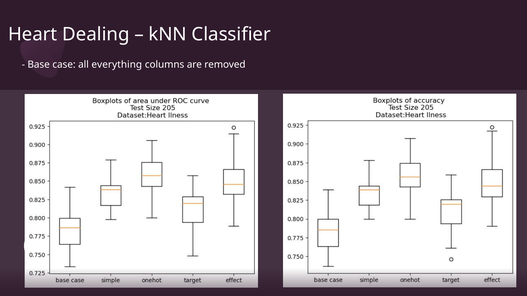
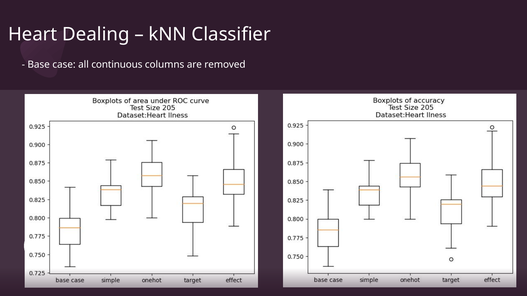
everything: everything -> continuous (117, 65)
